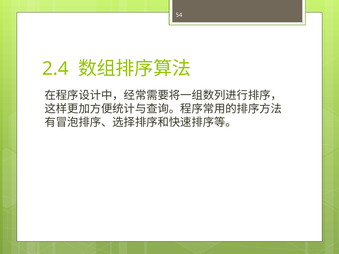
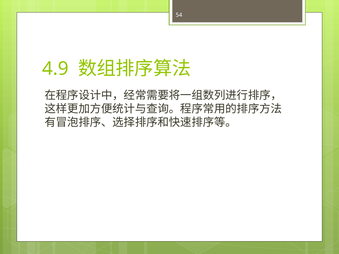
2.4: 2.4 -> 4.9 (55, 69)
